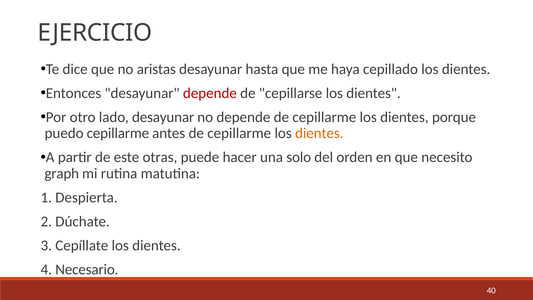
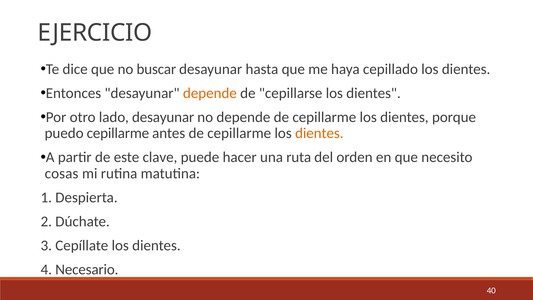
aristas: aristas -> buscar (156, 69)
depende colour: red -> orange (210, 93)
otras: otras -> clave (160, 157)
solo: solo -> ruta (299, 157)
graph: graph -> cosas (62, 173)
